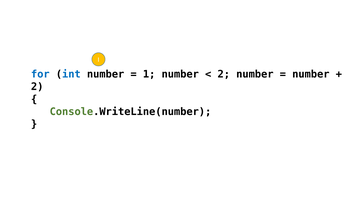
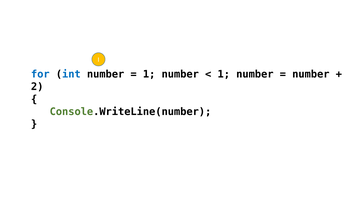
2: 2 -> 1 (224, 74)
